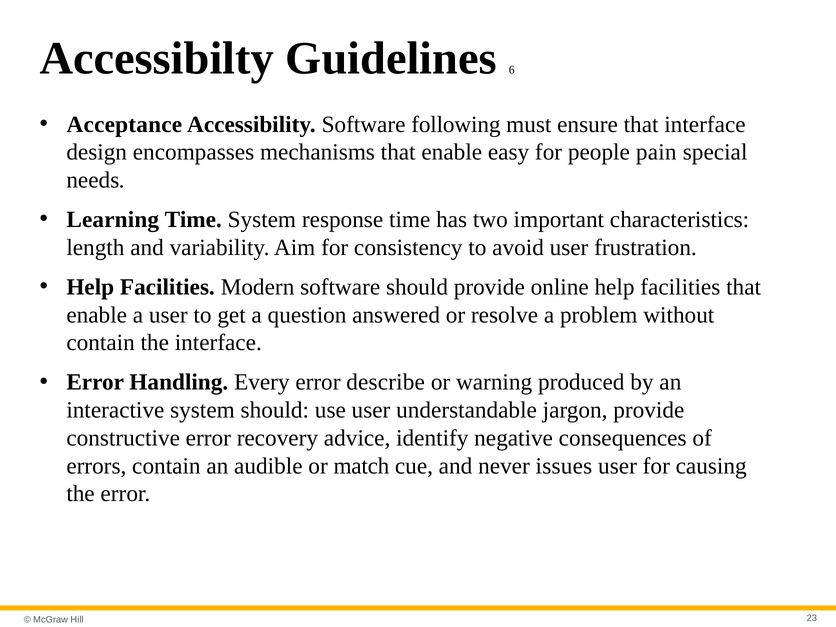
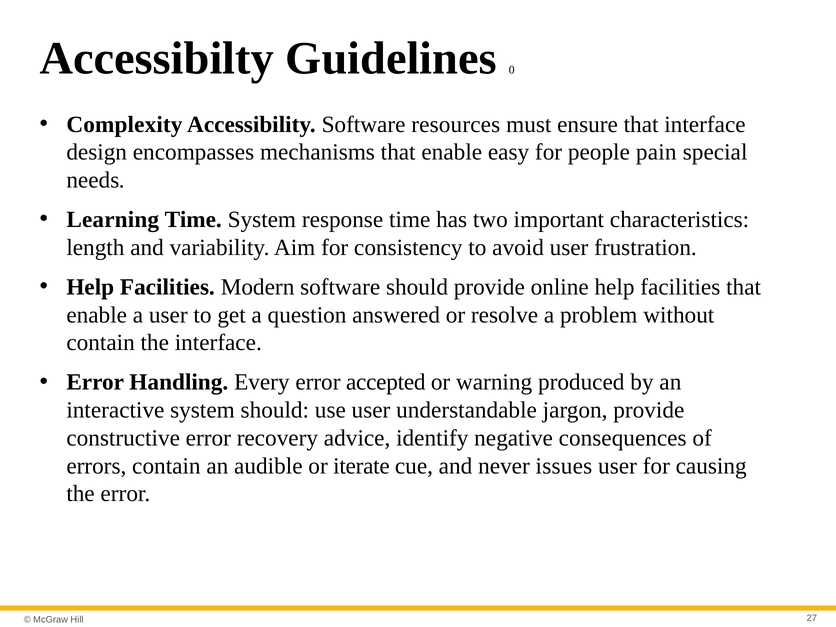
6: 6 -> 0 (512, 70)
Acceptance: Acceptance -> Complexity (124, 124)
following: following -> resources (456, 124)
describe: describe -> accepted (386, 382)
match: match -> iterate (361, 466)
23: 23 -> 27 (812, 618)
